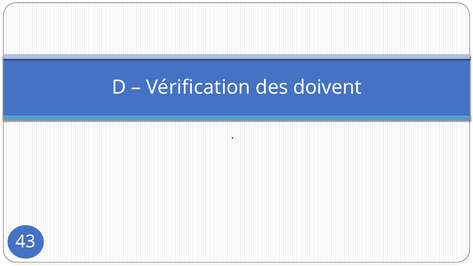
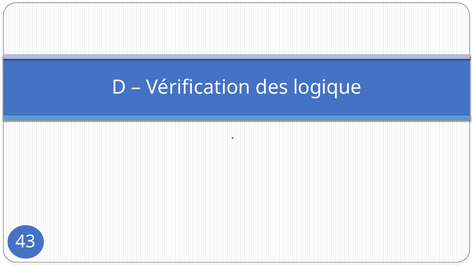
doivent: doivent -> logique (327, 87)
